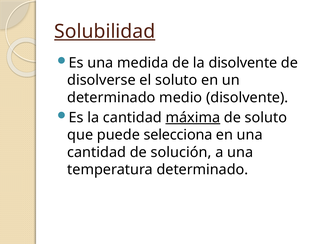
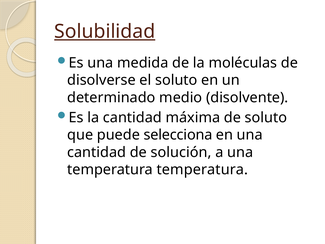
la disolvente: disolvente -> moléculas (243, 63)
máxima underline: present -> none (193, 117)
temperatura determinado: determinado -> temperatura (202, 169)
